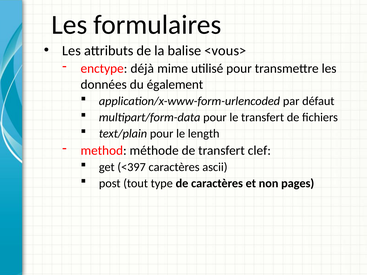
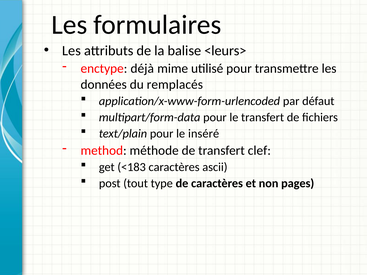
<vous>: <vous> -> <leurs> (225, 51)
également: également -> remplacés (175, 84)
length: length -> inséré (204, 134)
<397: <397 -> <183 (132, 167)
